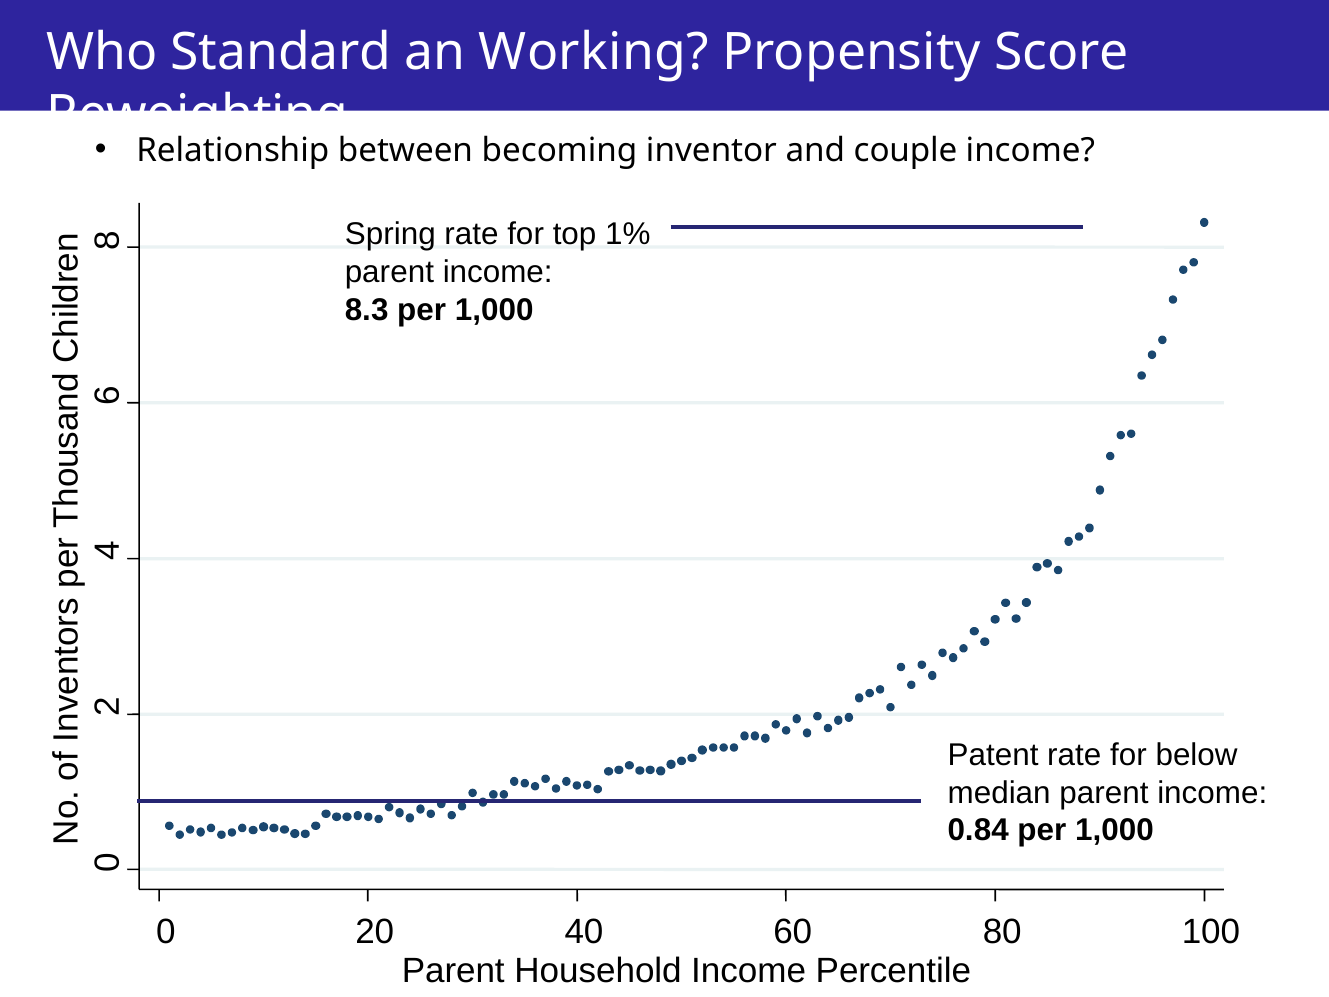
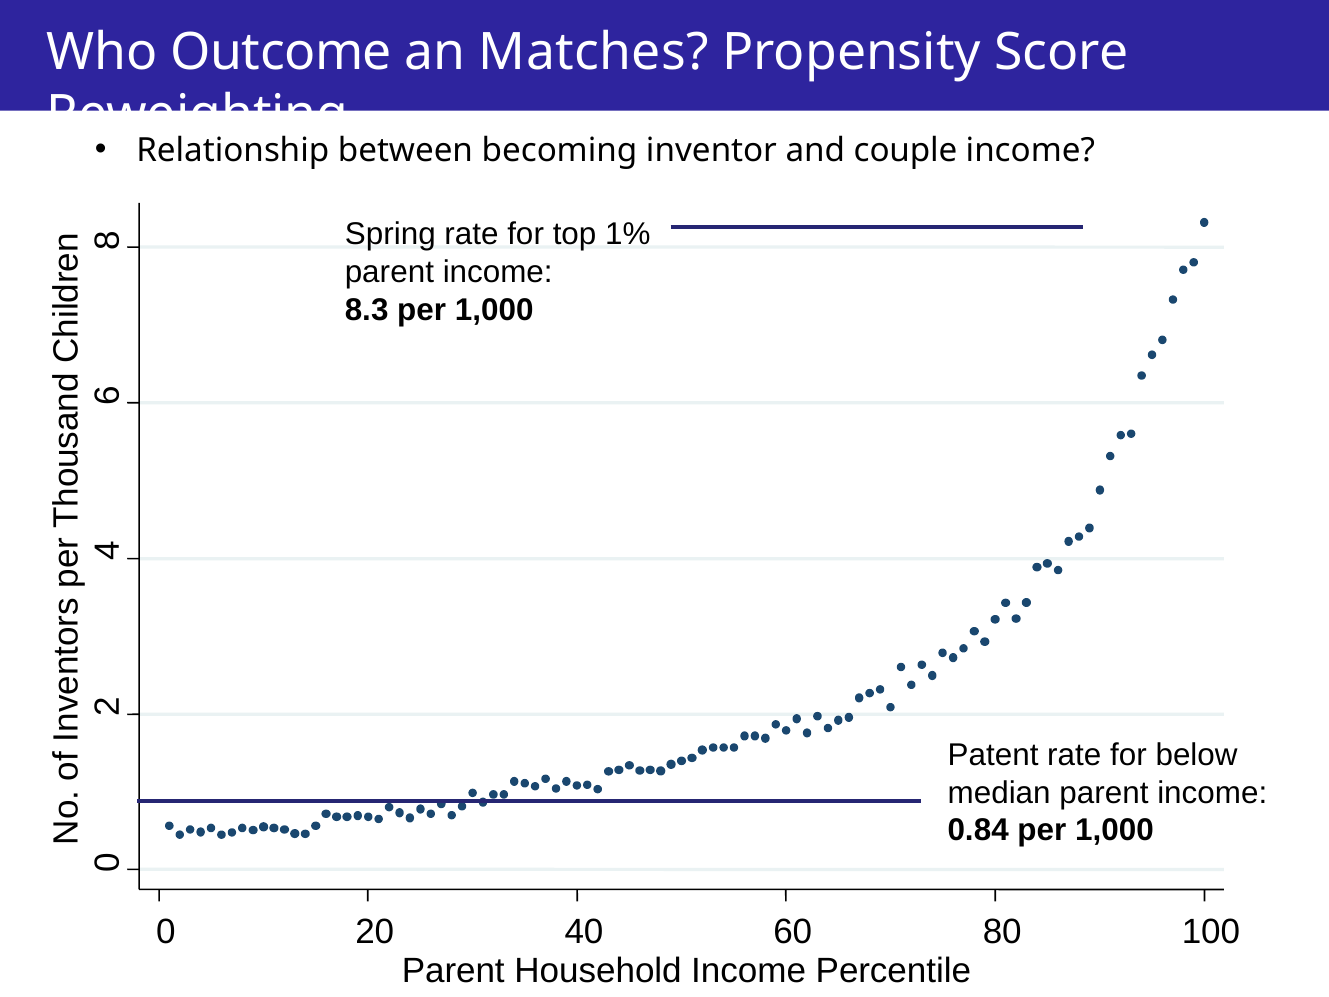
Standard: Standard -> Outcome (281, 52)
Working: Working -> Matches (594, 52)
